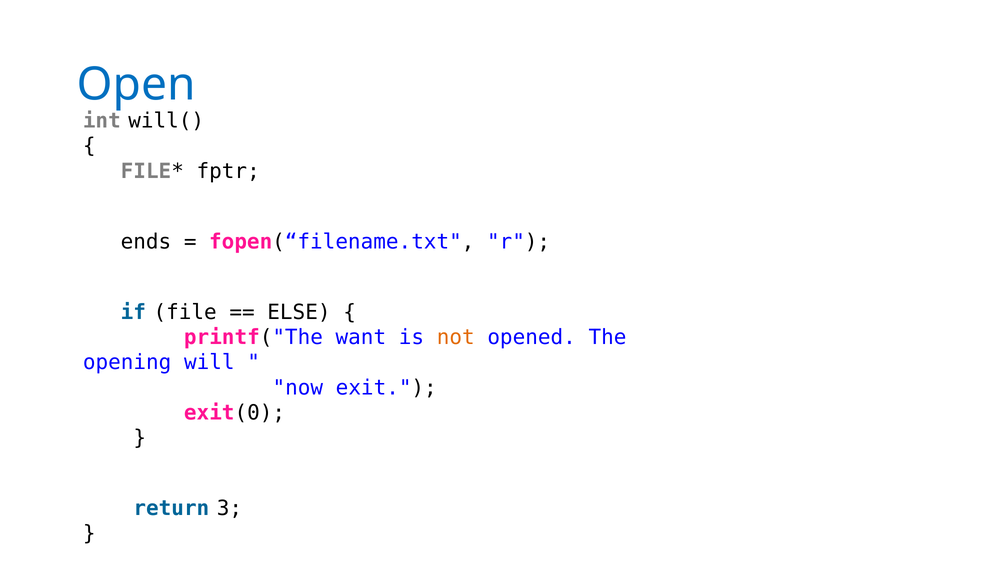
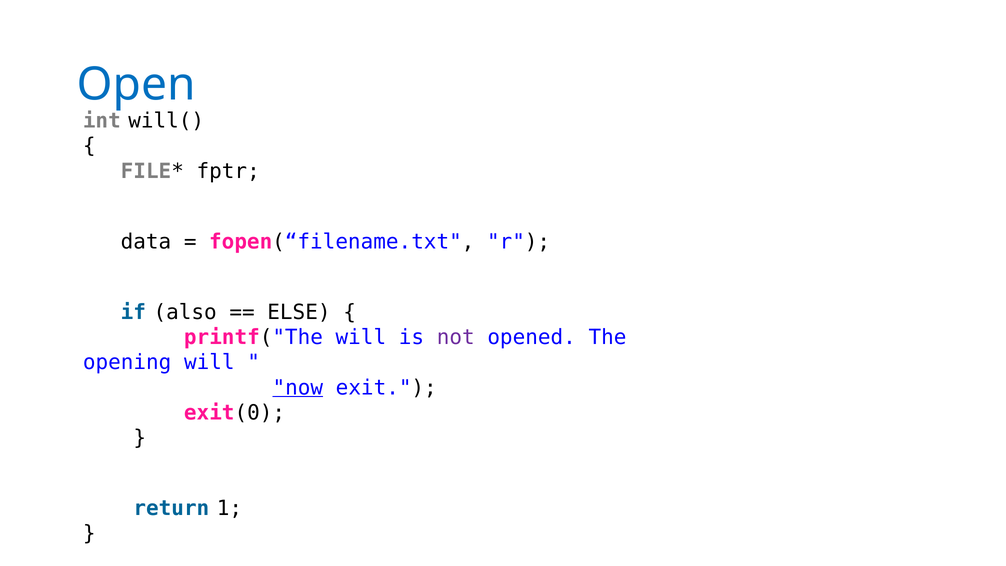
ends: ends -> data (146, 242)
file: file -> also (185, 312)
printf("The want: want -> will (361, 337)
not colour: orange -> purple (456, 337)
now underline: none -> present (298, 387)
3: 3 -> 1 (229, 508)
